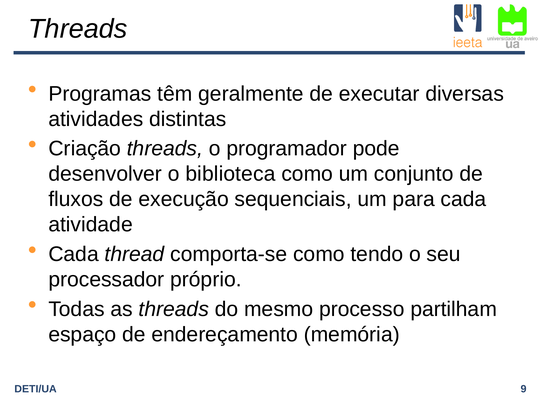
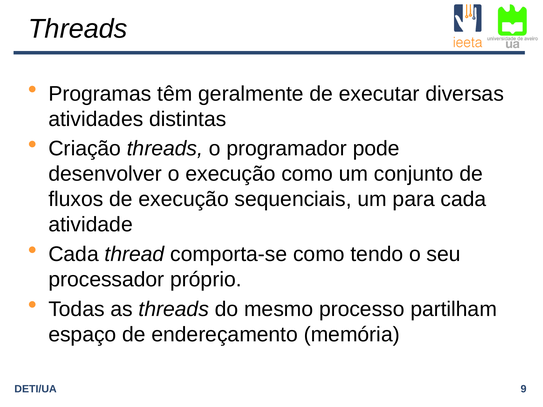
o biblioteca: biblioteca -> execução (231, 174)
